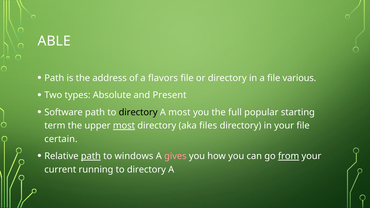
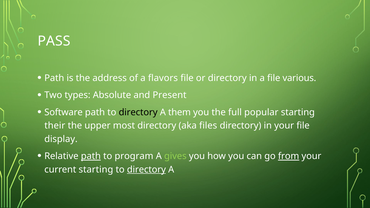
ABLE: ABLE -> PASS (54, 41)
A most: most -> them (179, 112)
term: term -> their (55, 126)
most underline: present -> none (124, 126)
certain: certain -> display (61, 139)
windows: windows -> program (134, 156)
gives colour: pink -> light green (175, 156)
current running: running -> starting (96, 170)
directory underline: none -> present (146, 170)
